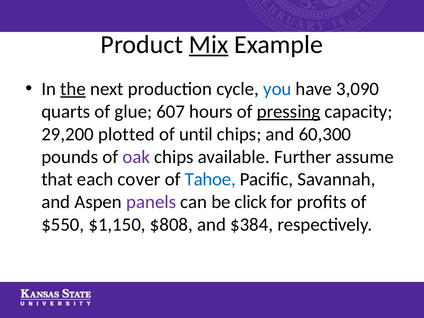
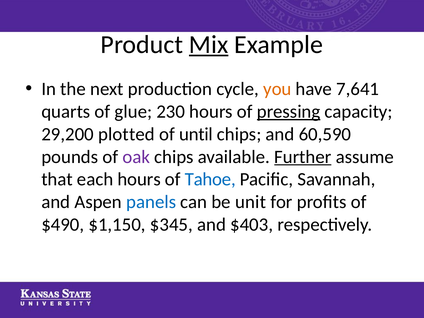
the underline: present -> none (73, 89)
you colour: blue -> orange (277, 89)
3,090: 3,090 -> 7,641 (358, 89)
607: 607 -> 230 (171, 112)
60,300: 60,300 -> 60,590 (325, 134)
Further underline: none -> present (303, 157)
each cover: cover -> hours (139, 179)
panels colour: purple -> blue (151, 202)
click: click -> unit (251, 202)
$550: $550 -> $490 (63, 225)
$808: $808 -> $345 (171, 225)
$384: $384 -> $403 (252, 225)
